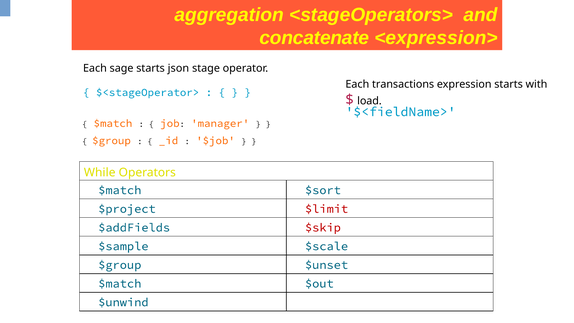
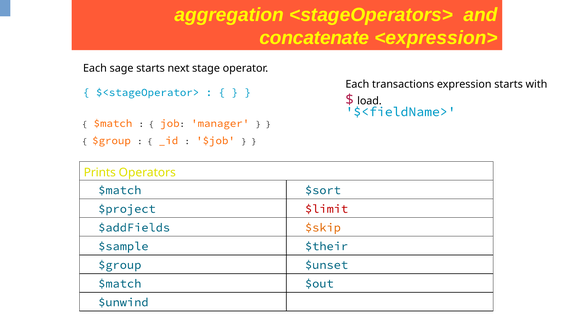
json: json -> next (179, 68)
While: While -> Prints (100, 172)
$skip colour: red -> orange (323, 227)
$scale: $scale -> $their (327, 246)
